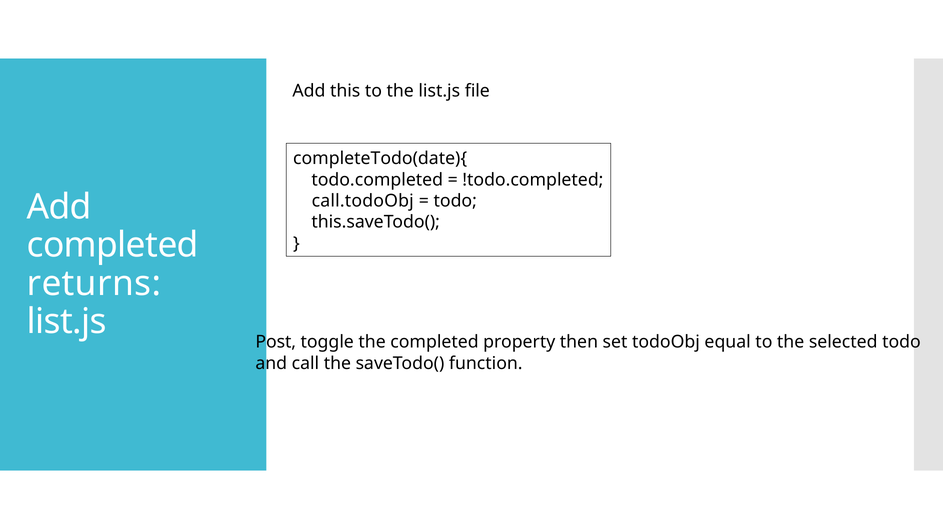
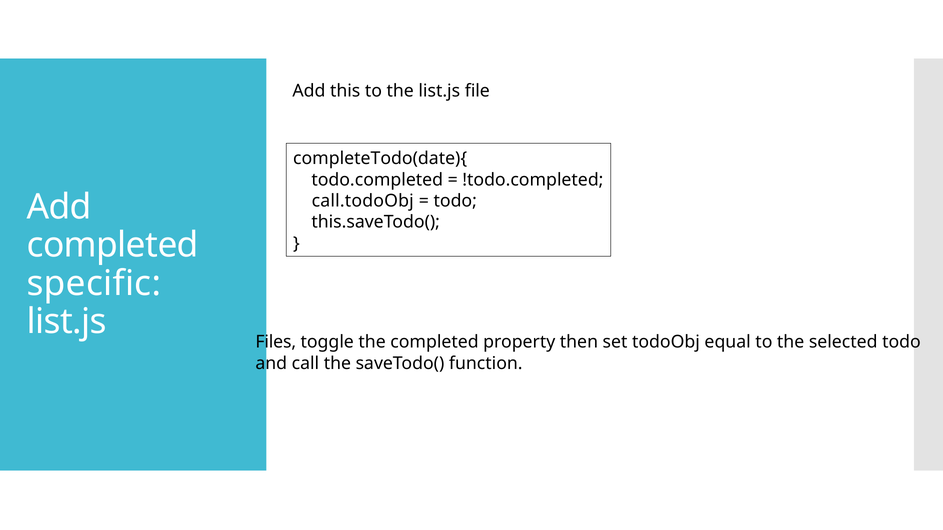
returns: returns -> specific (94, 284)
Post: Post -> Files (276, 342)
